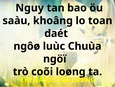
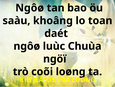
Nguy: Nguy -> Ngôø (30, 8)
